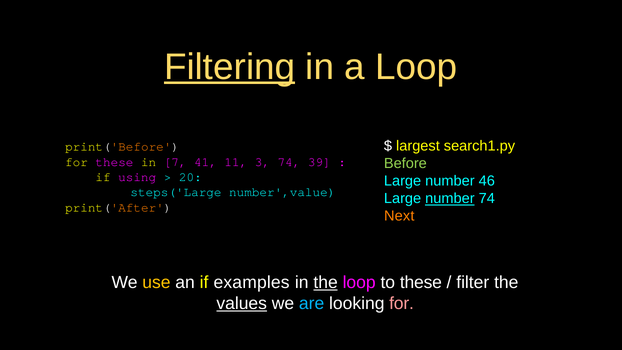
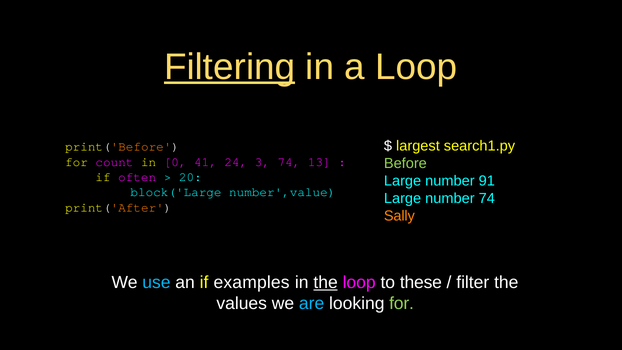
for these: these -> count (114, 162)
7: 7 -> 0 (175, 162)
11: 11 -> 24 (236, 162)
39: 39 -> 13 (319, 162)
using: using -> often (137, 177)
46: 46 -> 91 (487, 181)
steps('Large: steps('Large -> block('Large (176, 192)
number underline: present -> none (450, 199)
Next: Next -> Sally (399, 216)
use colour: yellow -> light blue (156, 282)
values underline: present -> none (242, 303)
for colour: pink -> light green (402, 303)
